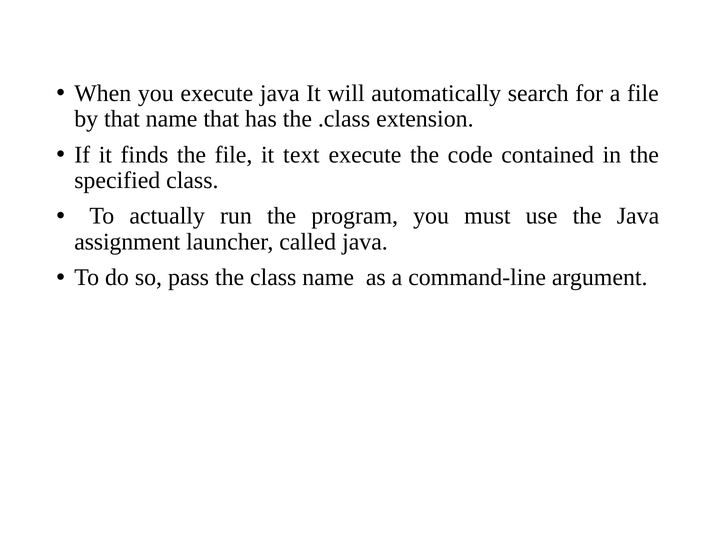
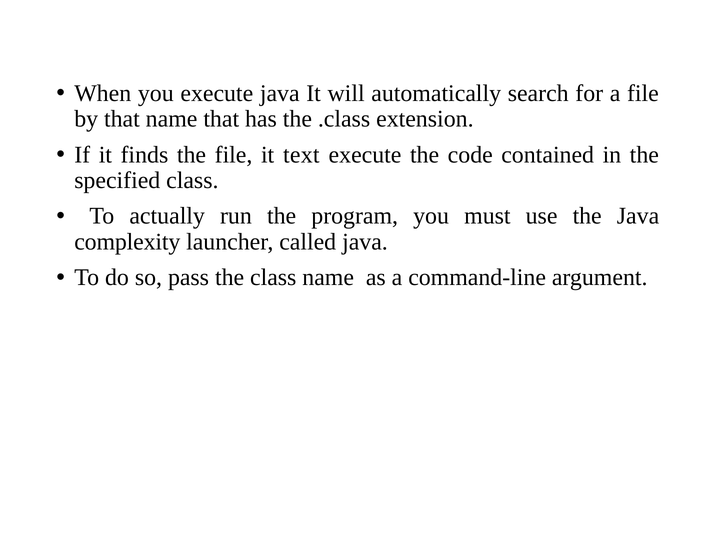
assignment: assignment -> complexity (127, 242)
